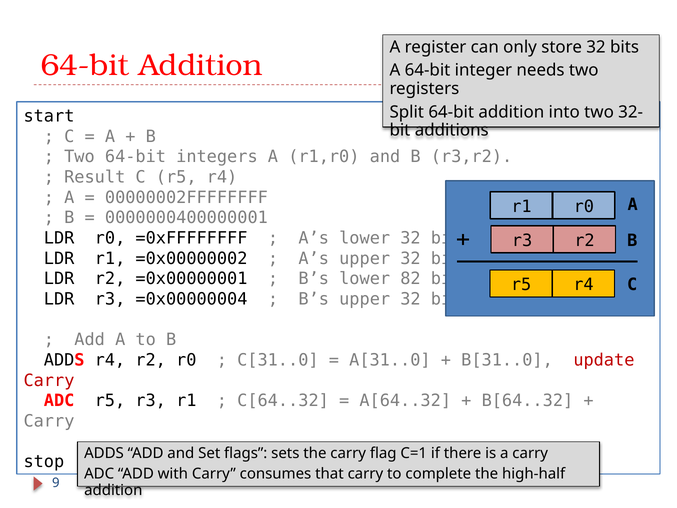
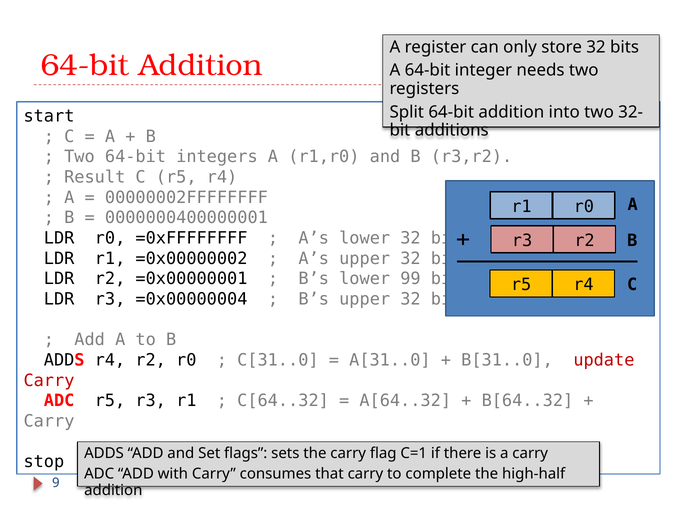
82: 82 -> 99 (410, 279)
